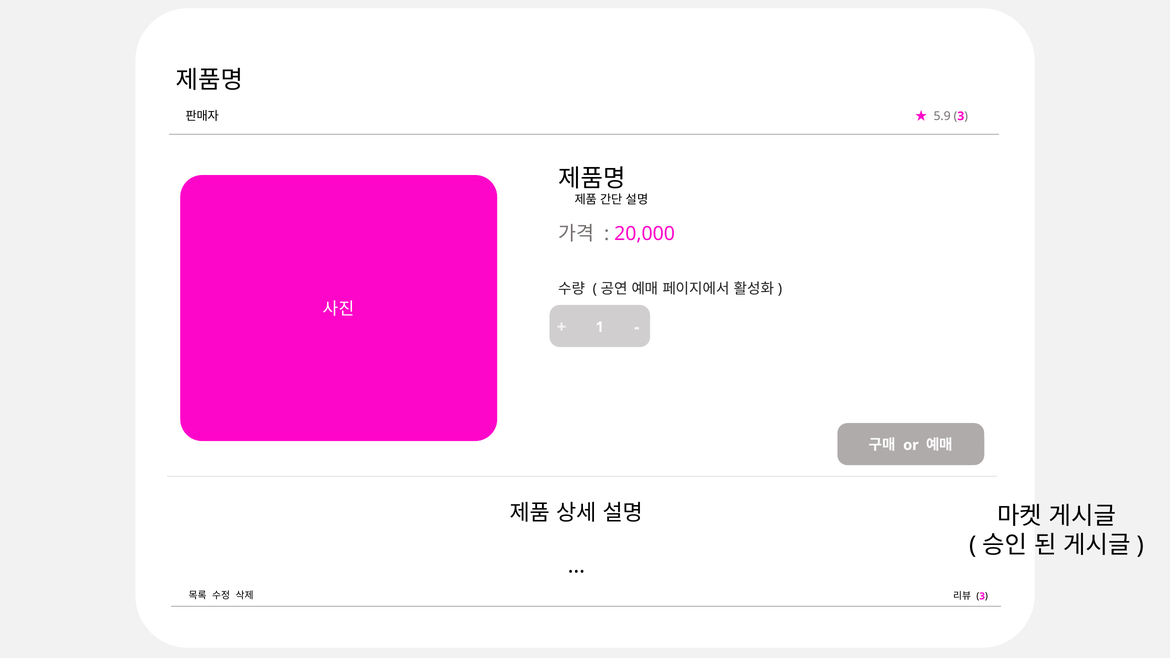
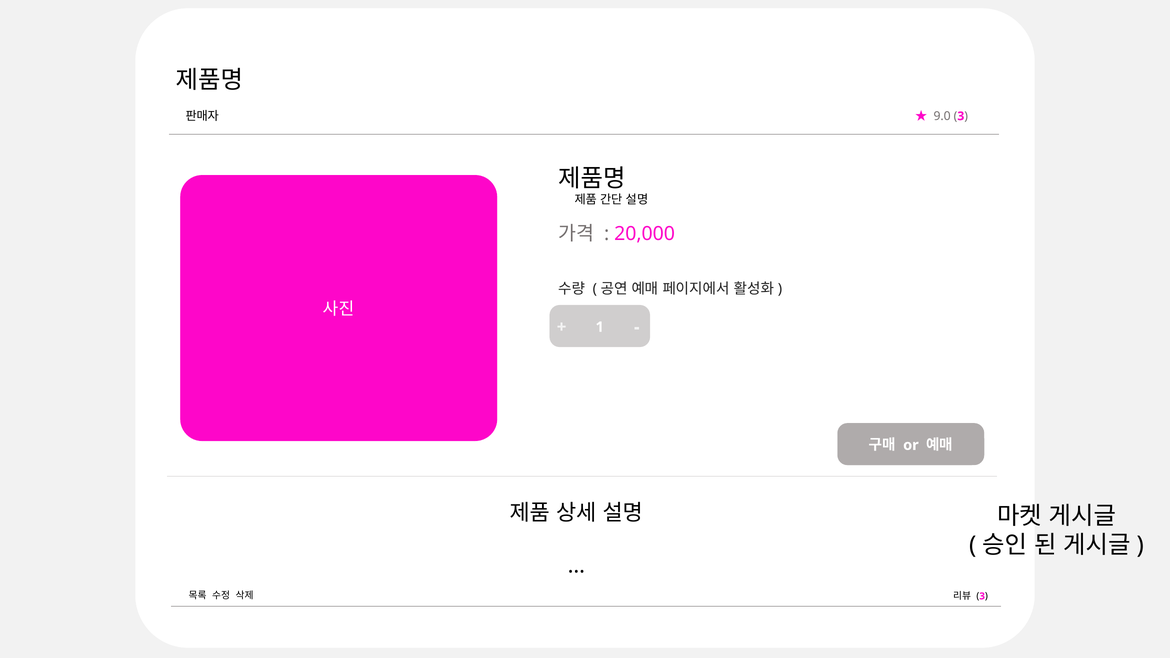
5.9: 5.9 -> 9.0 (942, 116)
